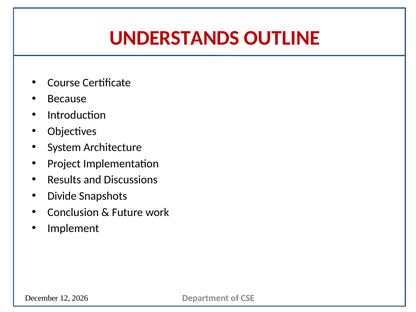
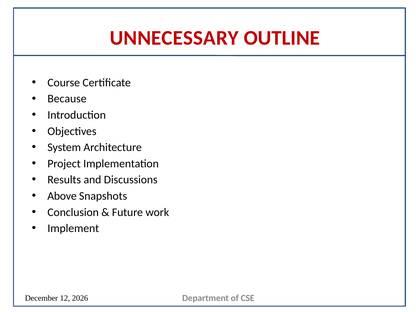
UNDERSTANDS: UNDERSTANDS -> UNNECESSARY (174, 38)
Divide: Divide -> Above (62, 196)
